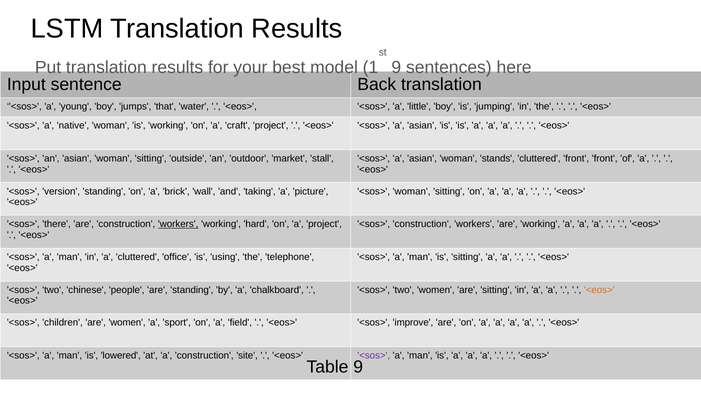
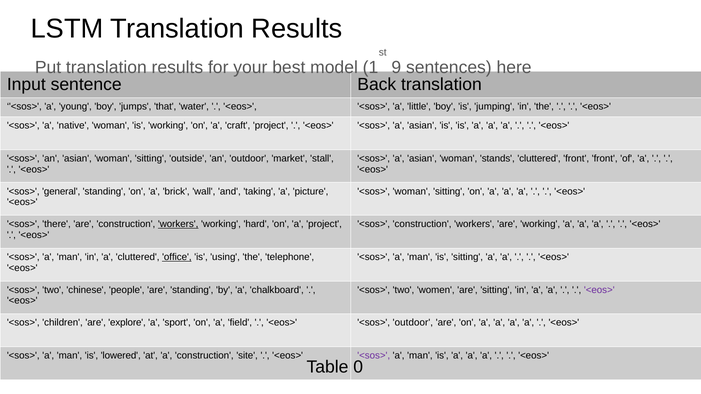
version: version -> general (61, 191)
office underline: none -> present (177, 257)
<eos> colour: orange -> purple (599, 290)
are women: women -> explore (127, 323)
<sos> improve: improve -> outdoor (413, 323)
Table 9: 9 -> 0 (358, 367)
